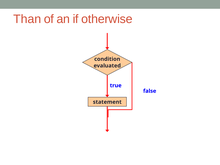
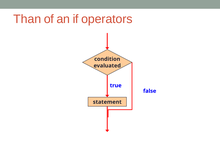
otherwise: otherwise -> operators (107, 19)
